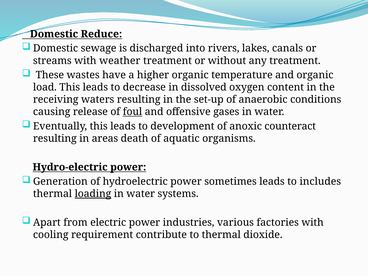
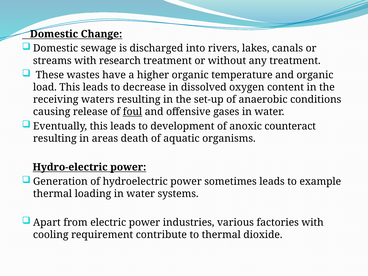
Reduce: Reduce -> Change (101, 34)
weather: weather -> research (120, 61)
includes: includes -> example (320, 181)
loading underline: present -> none (93, 194)
